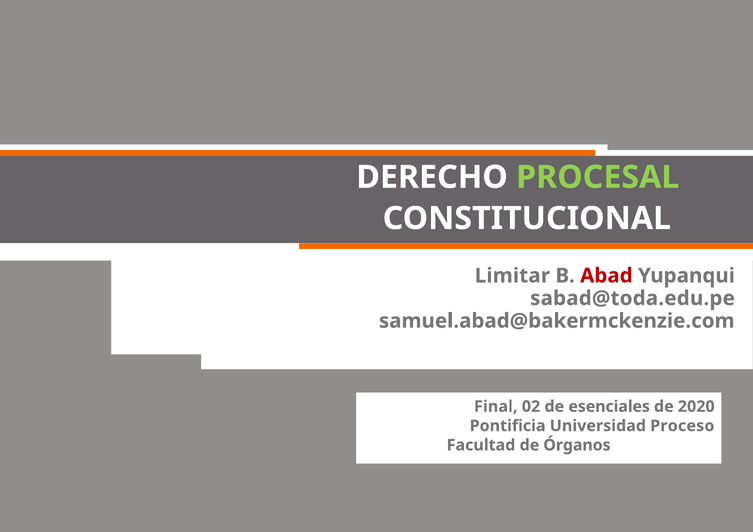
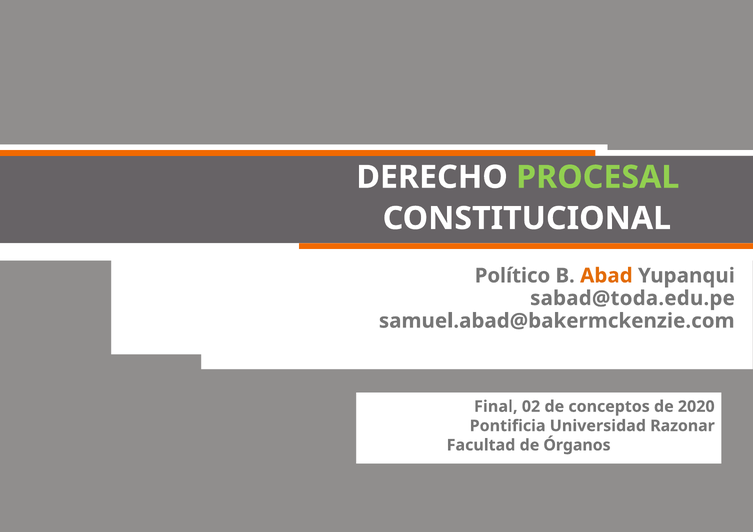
Limitar: Limitar -> Político (513, 276)
Abad colour: red -> orange (606, 276)
esenciales: esenciales -> conceptos (609, 407)
Proceso: Proceso -> Razonar (682, 426)
